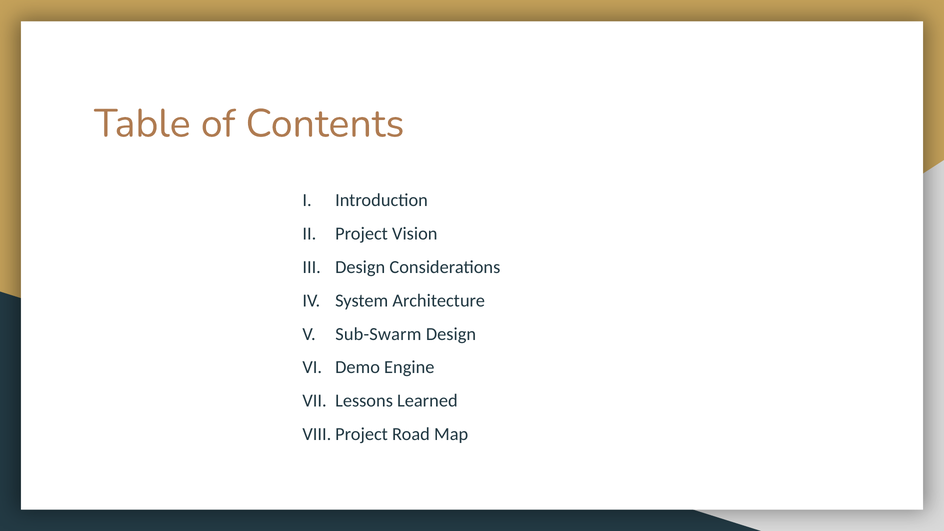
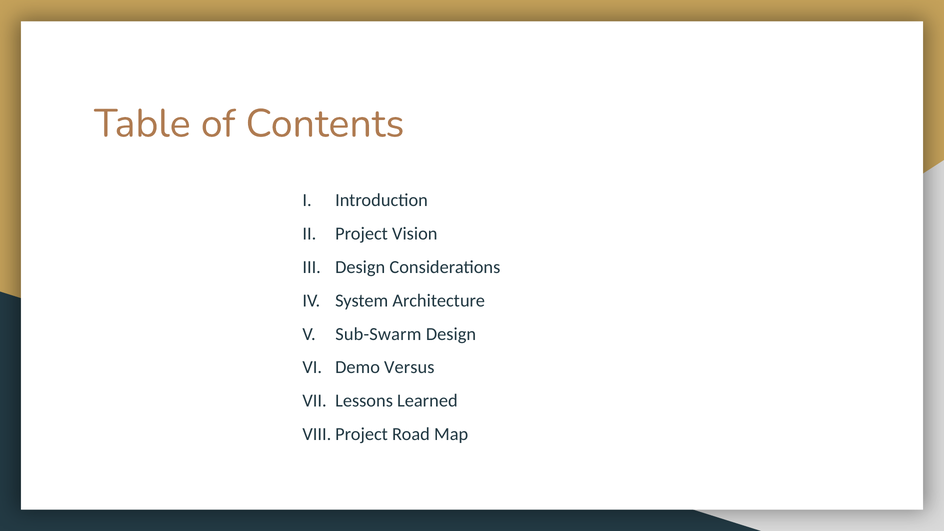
Engine: Engine -> Versus (409, 367)
